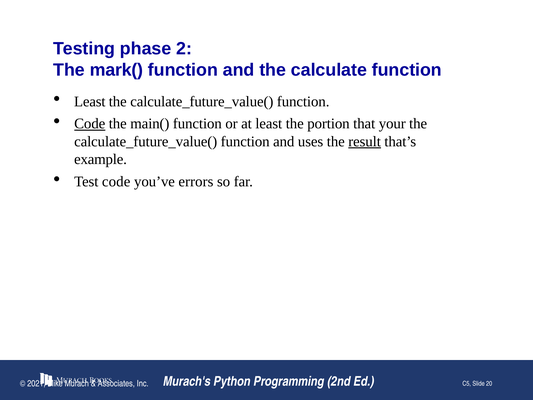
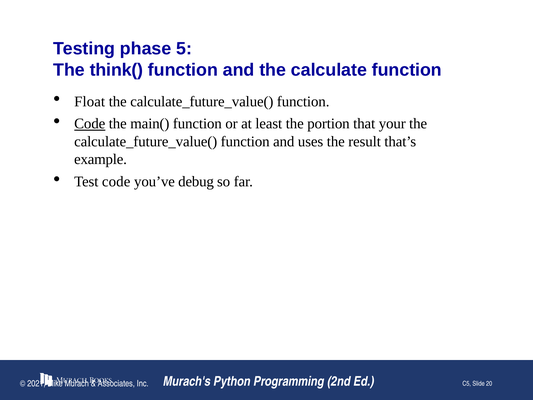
2: 2 -> 5 (184, 49)
mark(: mark( -> think( (116, 70)
Least: Least -> Float (90, 101)
result underline: present -> none (365, 141)
errors: errors -> debug (196, 181)
